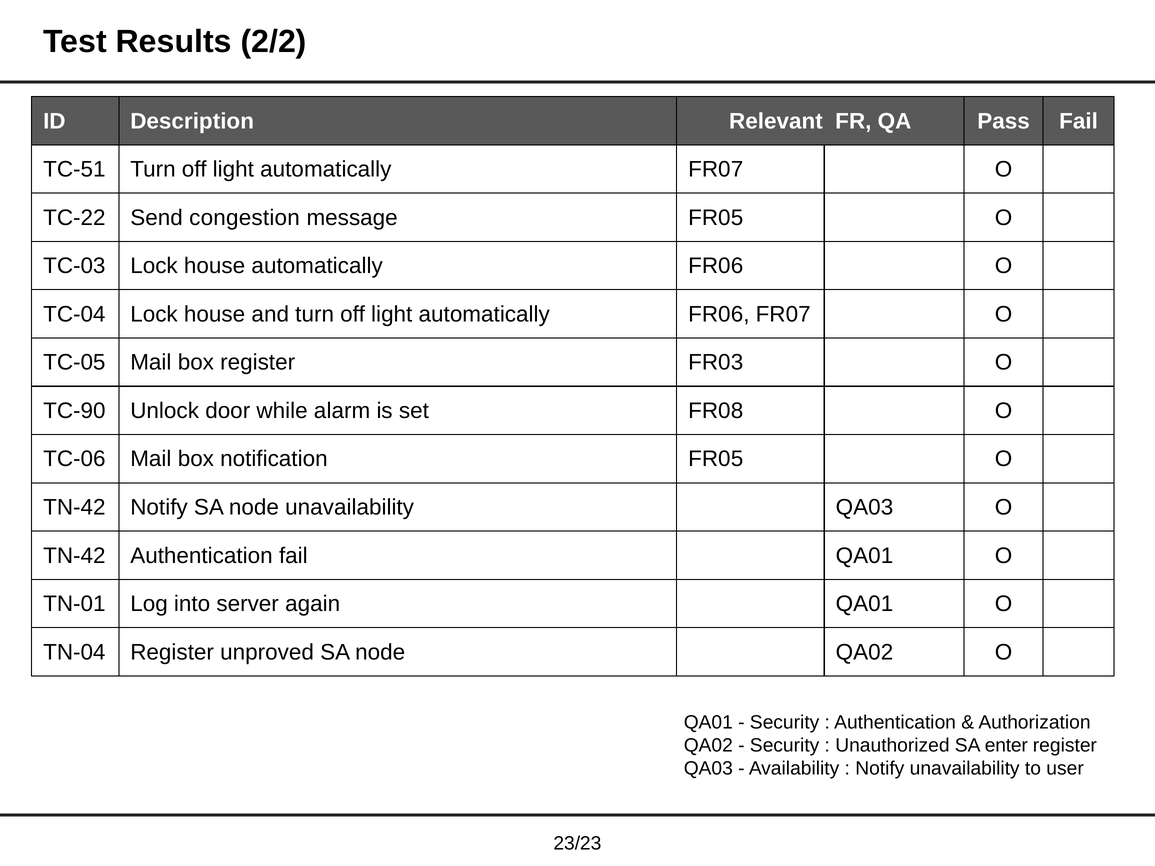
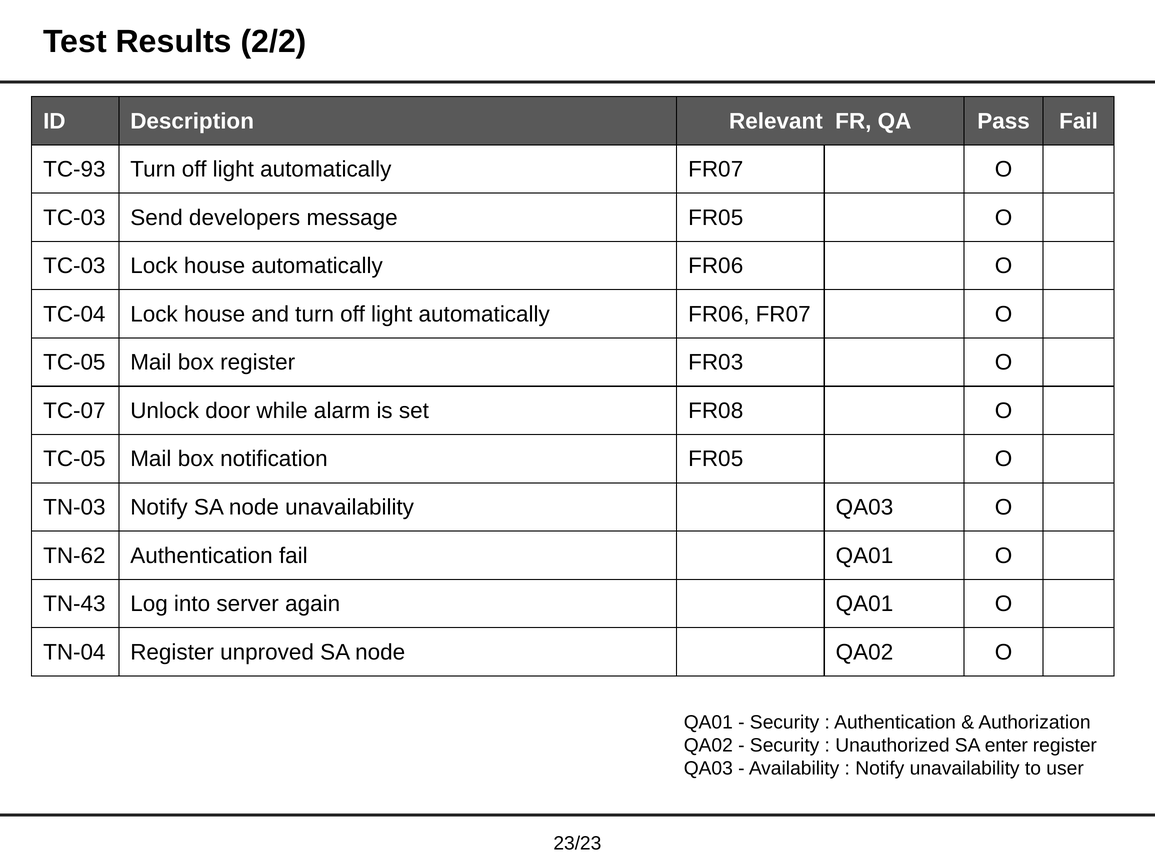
TC-51: TC-51 -> TC-93 (74, 169)
TC-22: TC-22 -> TC-03 (74, 218)
congestion: congestion -> developers (245, 218)
TC-90: TC-90 -> TC-07 (74, 411)
TC-06: TC-06 -> TC-05 (74, 459)
TN-42: TN-42 -> TN-03 (74, 507)
TN-42: TN-42 -> TN-62 (74, 556)
TN-01: TN-01 -> TN-43 (74, 604)
